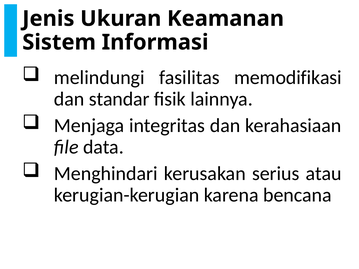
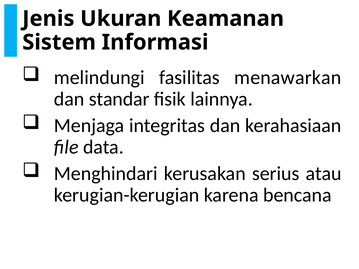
memodifikasi: memodifikasi -> menawarkan (288, 78)
